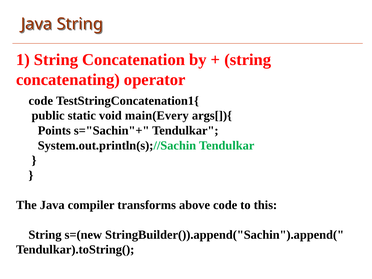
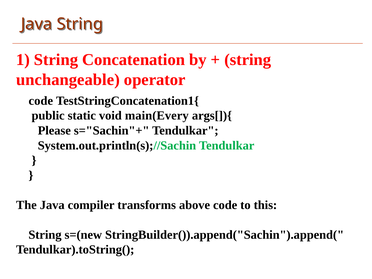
concatenating: concatenating -> unchangeable (68, 80)
Points: Points -> Please (54, 131)
